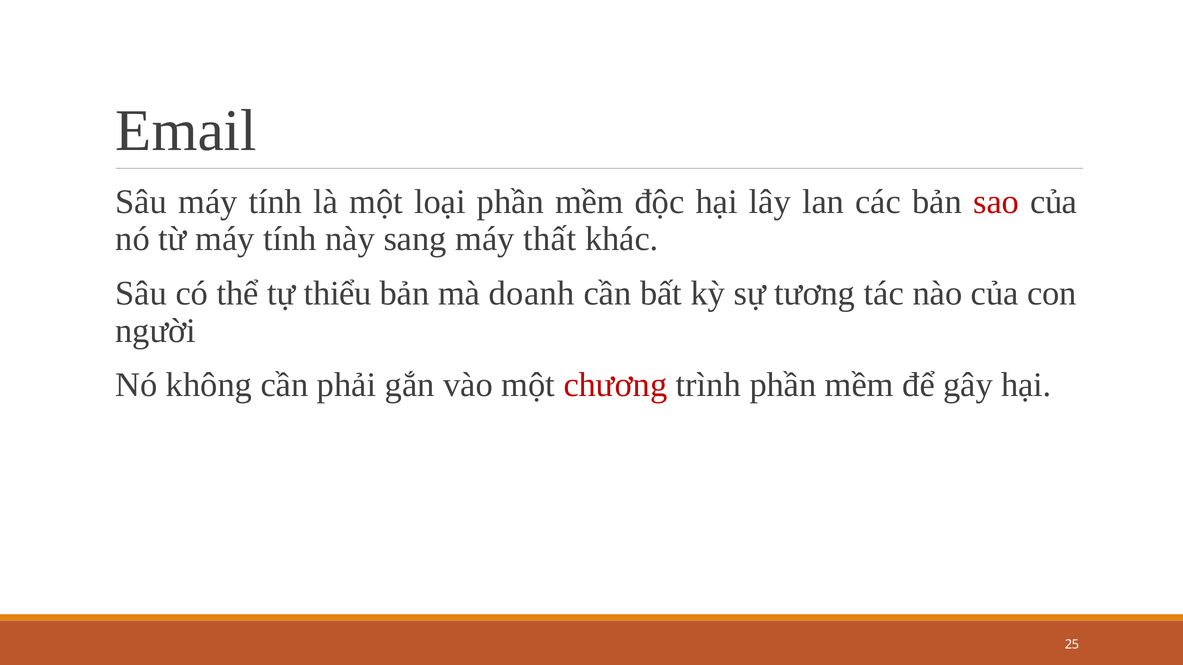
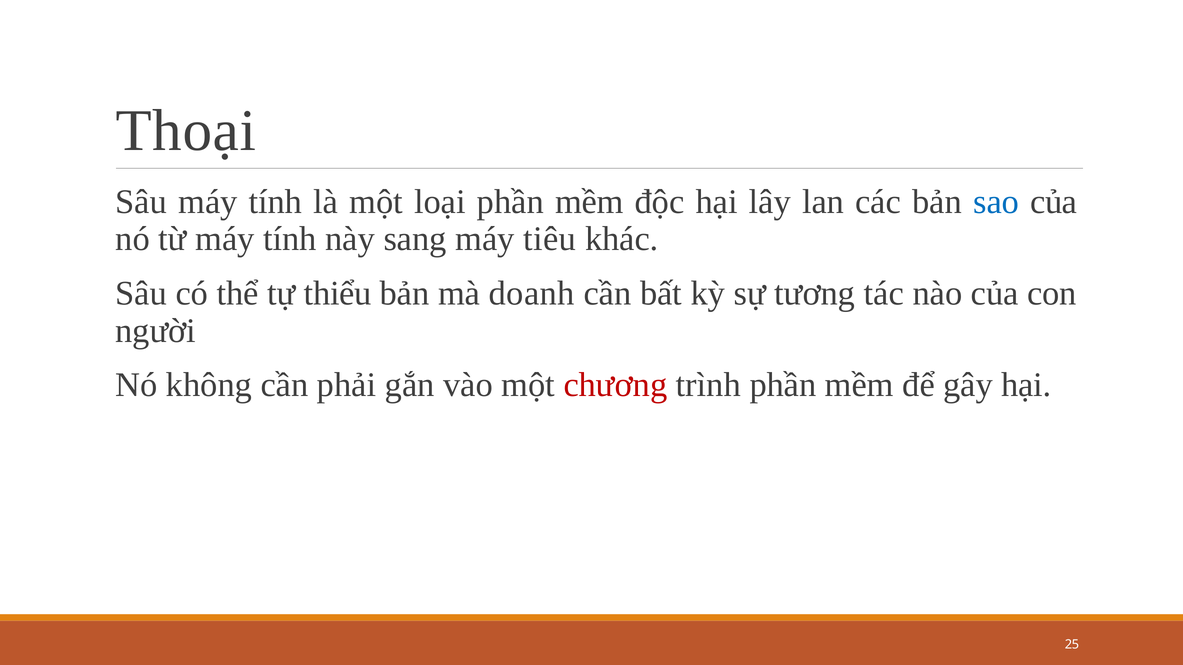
Email: Email -> Thoại (186, 131)
sao colour: red -> blue (996, 202)
thất: thất -> tiêu (550, 239)
